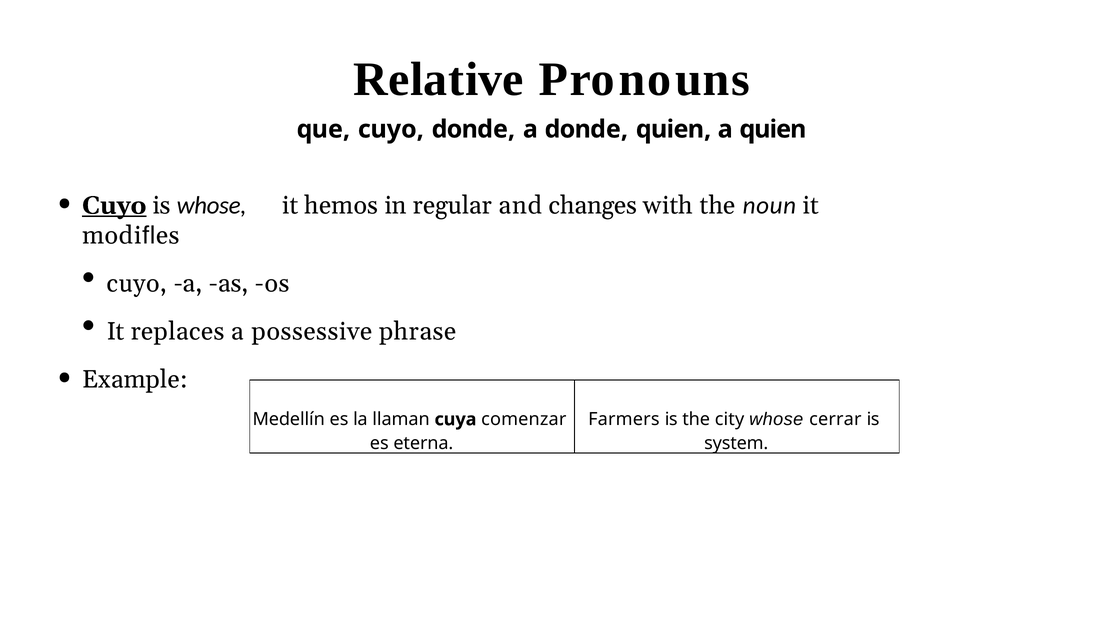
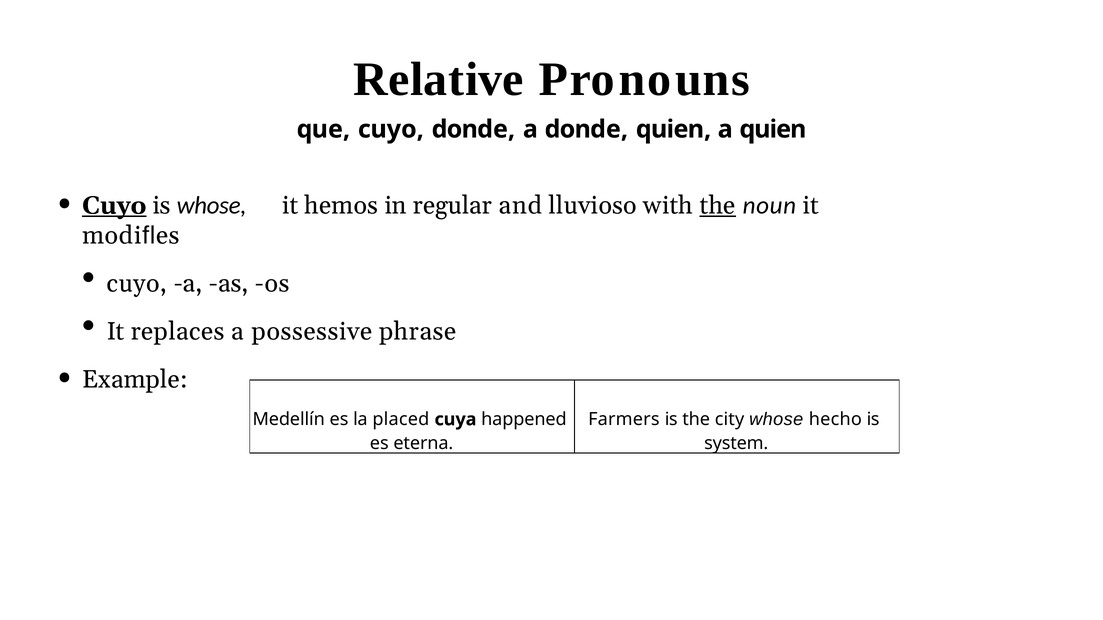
changes: changes -> lluvioso (593, 206)
the underline: none -> present (718, 206)
llaman: llaman -> placed (401, 420)
comenzar: comenzar -> happened (524, 420)
cerrar: cerrar -> hecho (835, 420)
